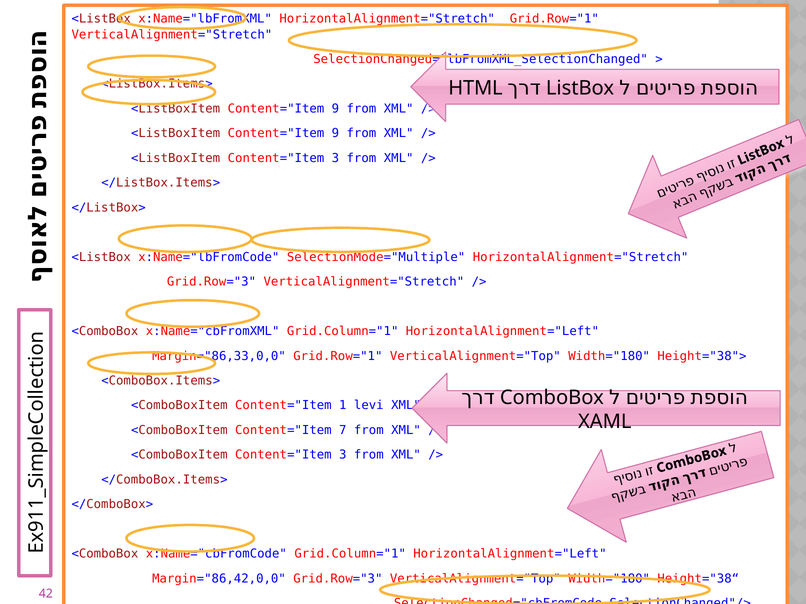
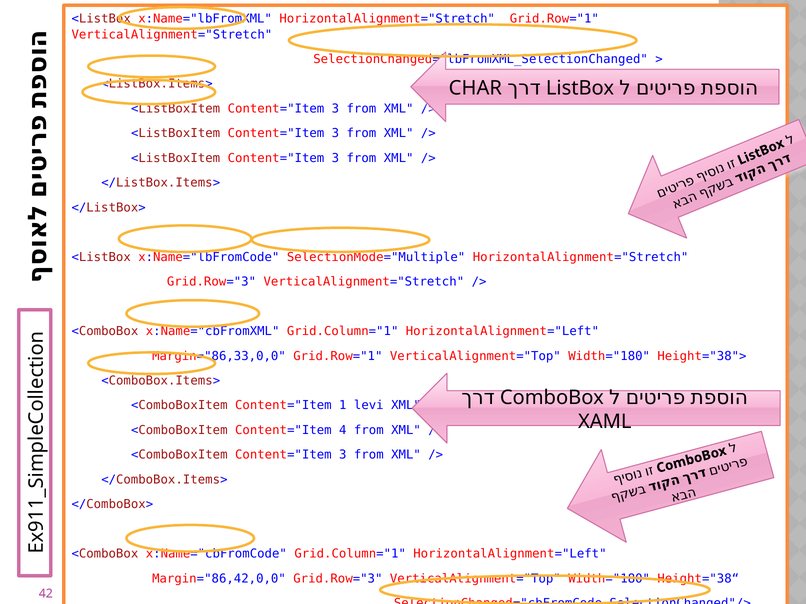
HTML: HTML -> CHAR (475, 88)
9: 9 -> 3 (335, 109)
9: 9 -> 3 (335, 133)
7: 7 -> 4 (343, 431)
